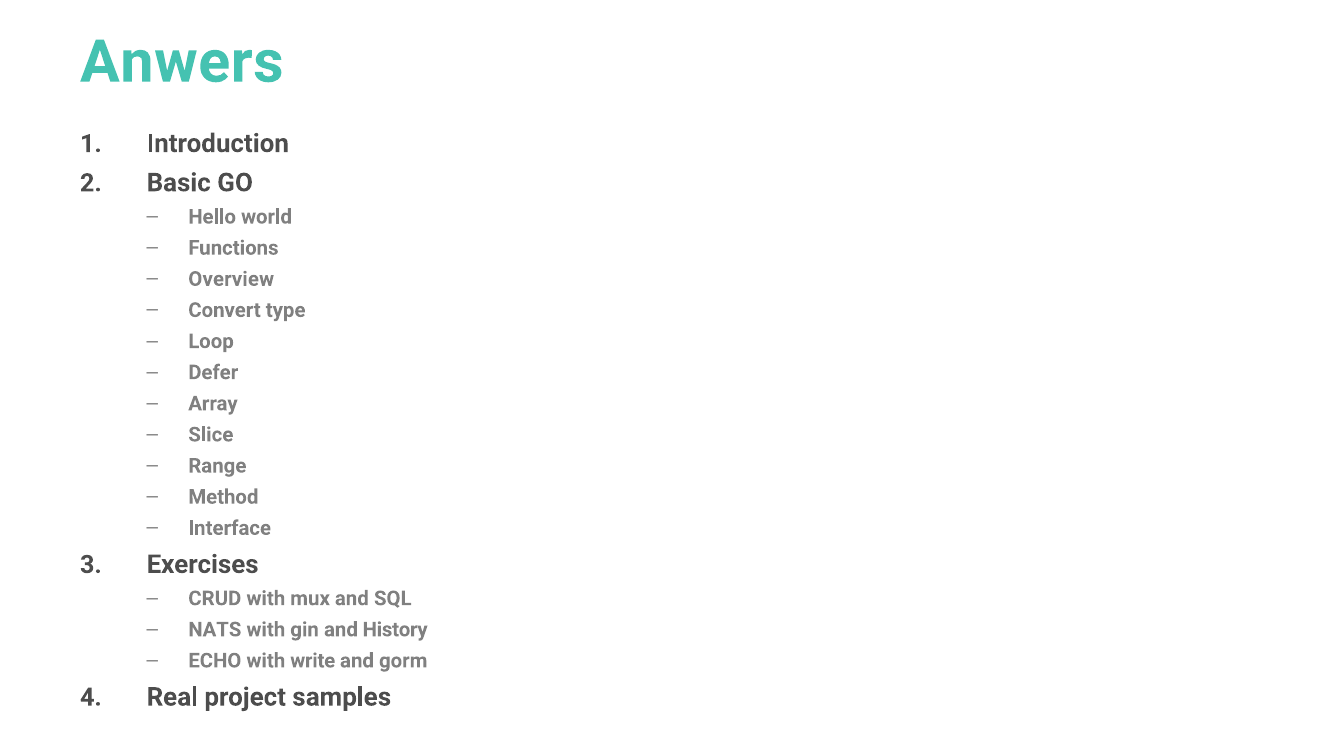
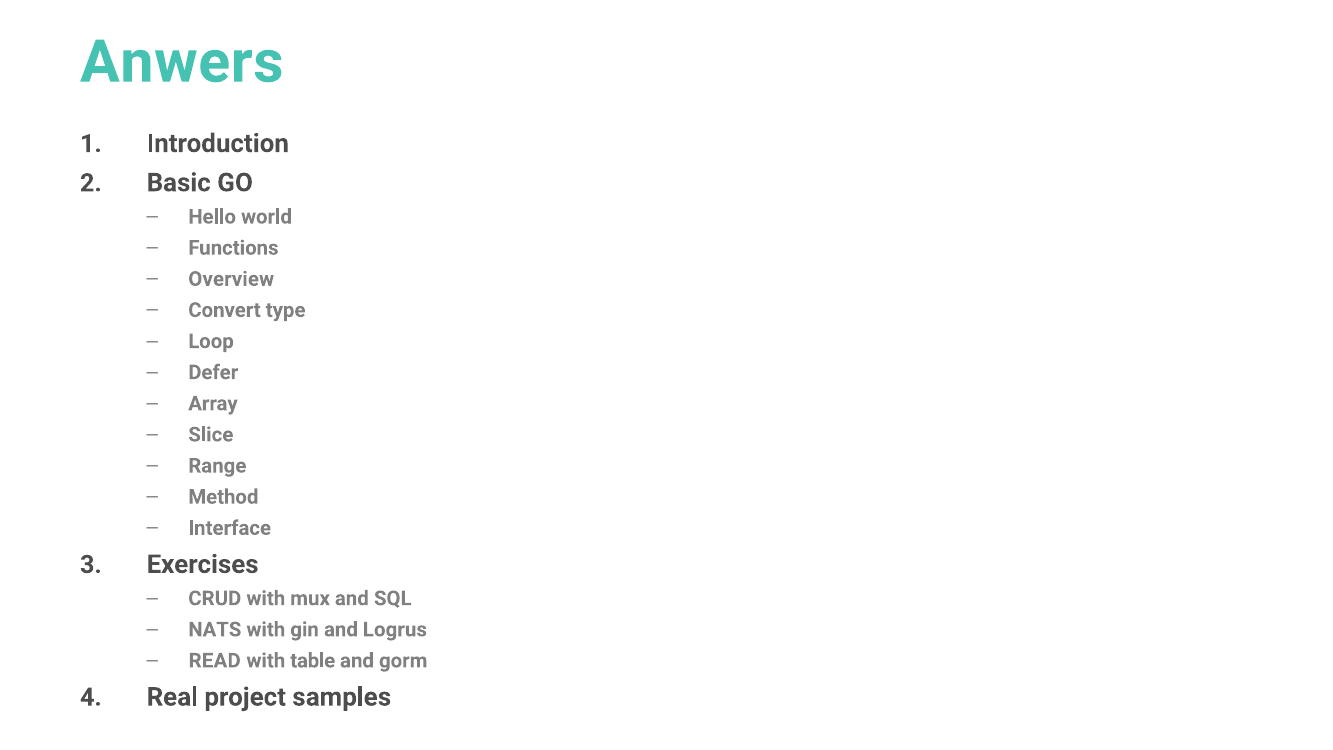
History: History -> Logrus (395, 629)
ECHO: ECHO -> READ (215, 661)
write: write -> table (313, 661)
